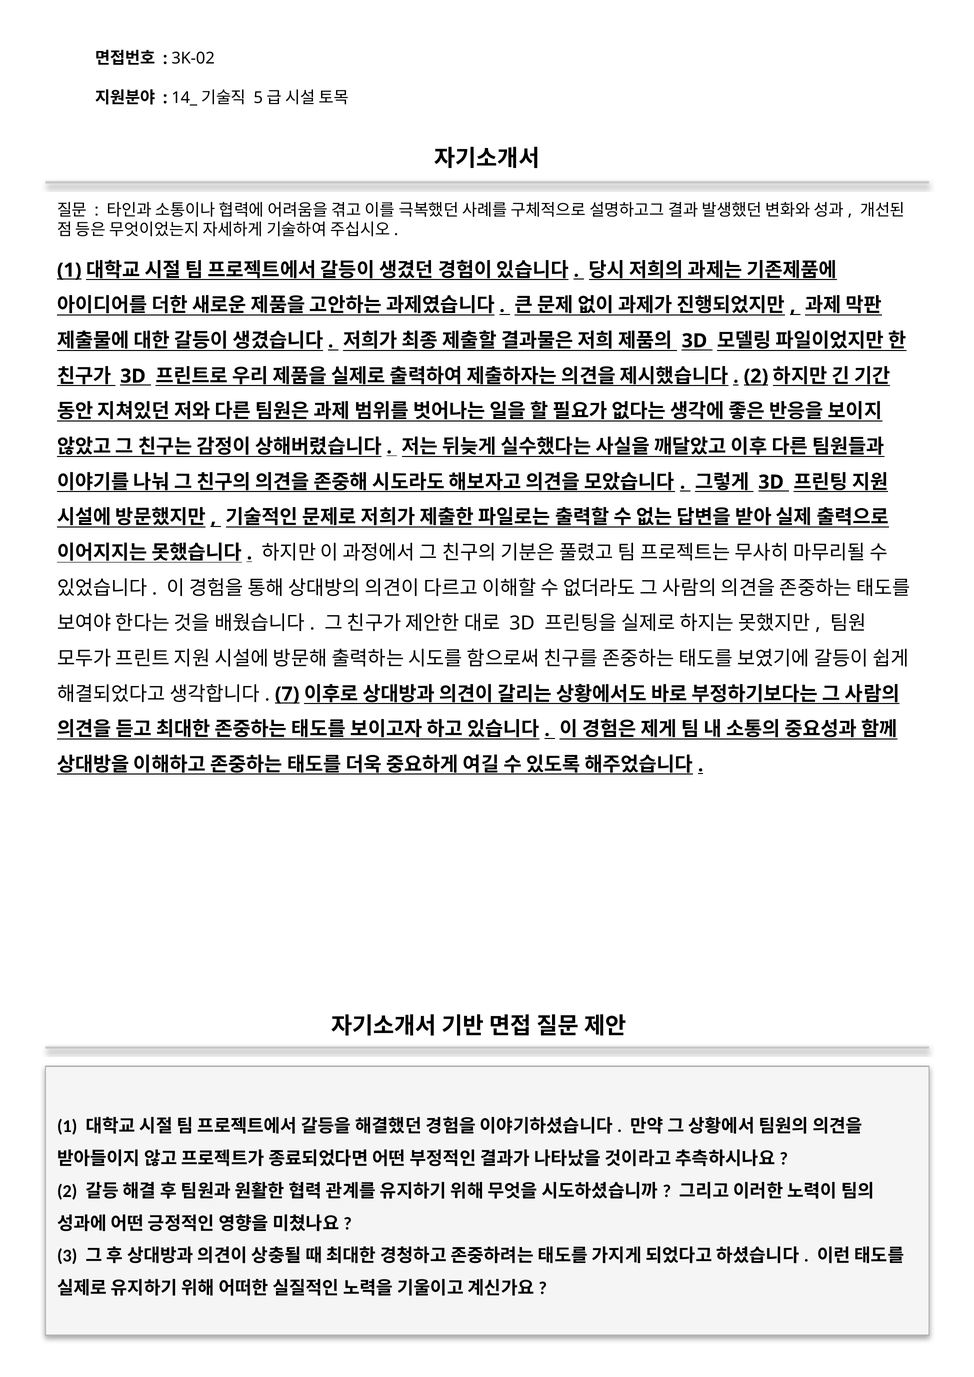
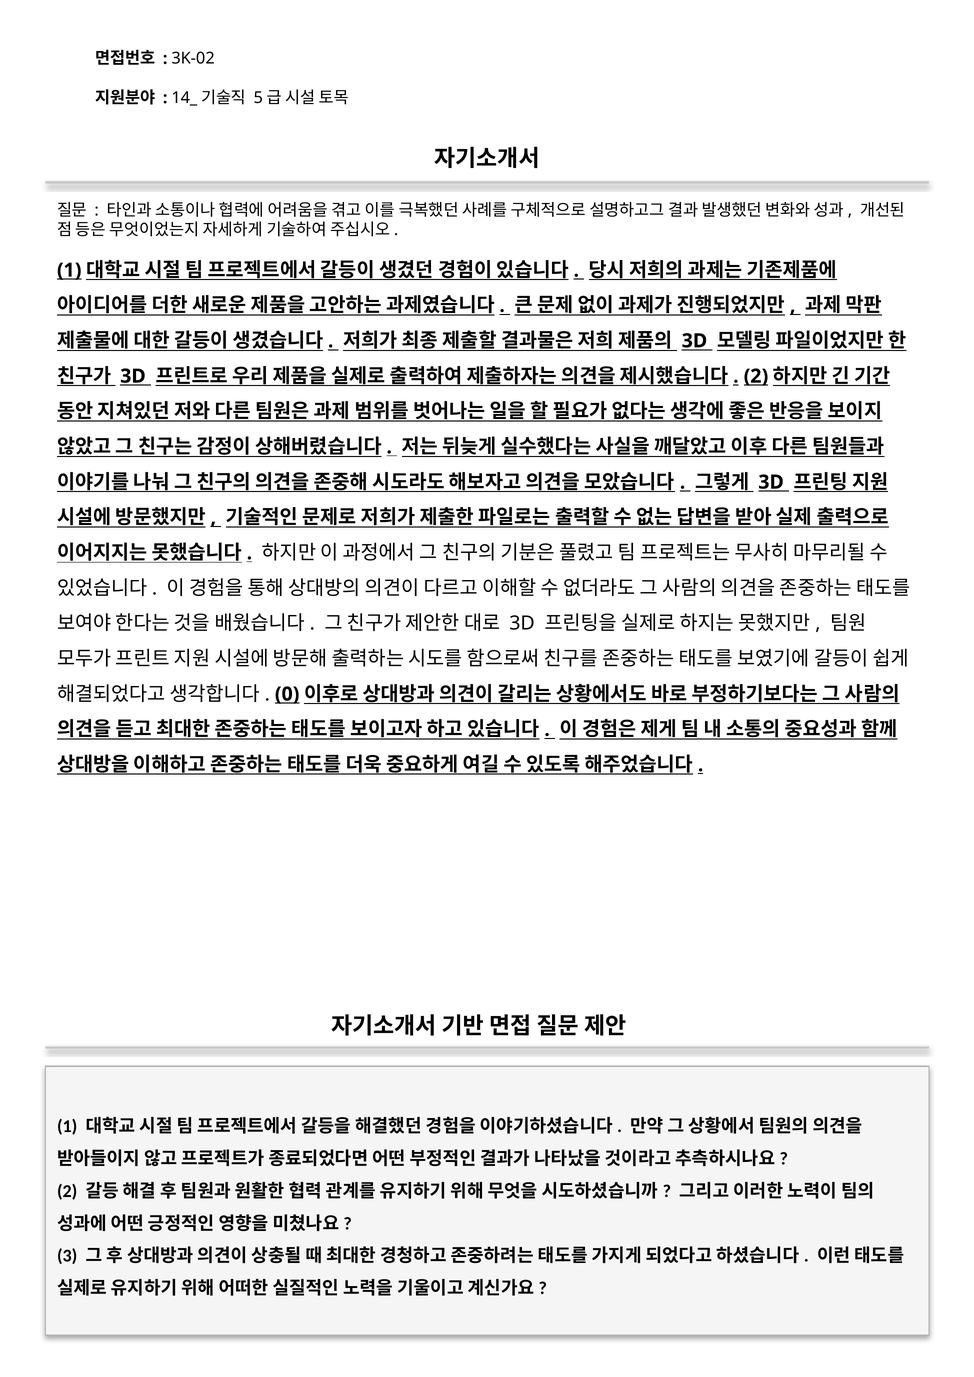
7: 7 -> 0 (287, 694)
